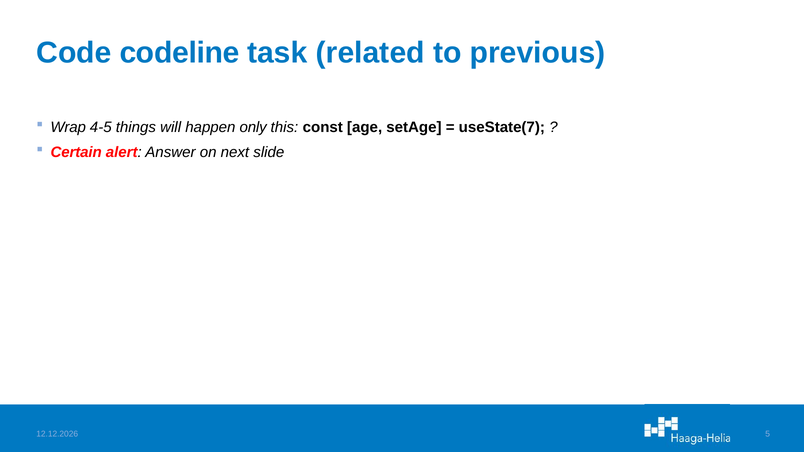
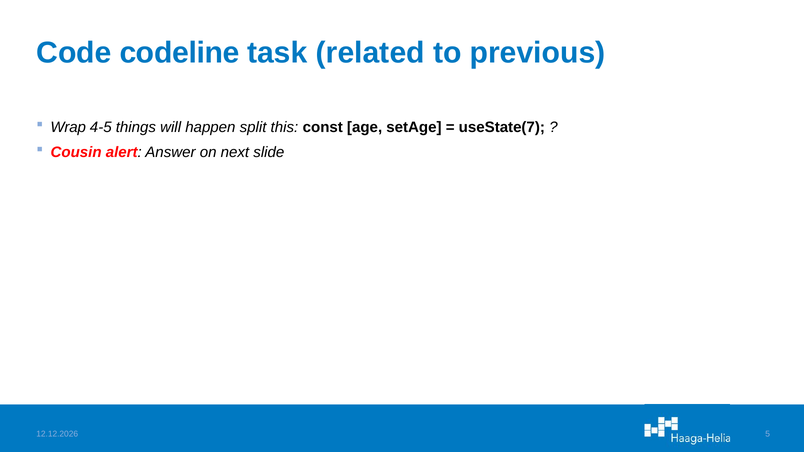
only: only -> split (253, 127)
Certain: Certain -> Cousin (76, 152)
